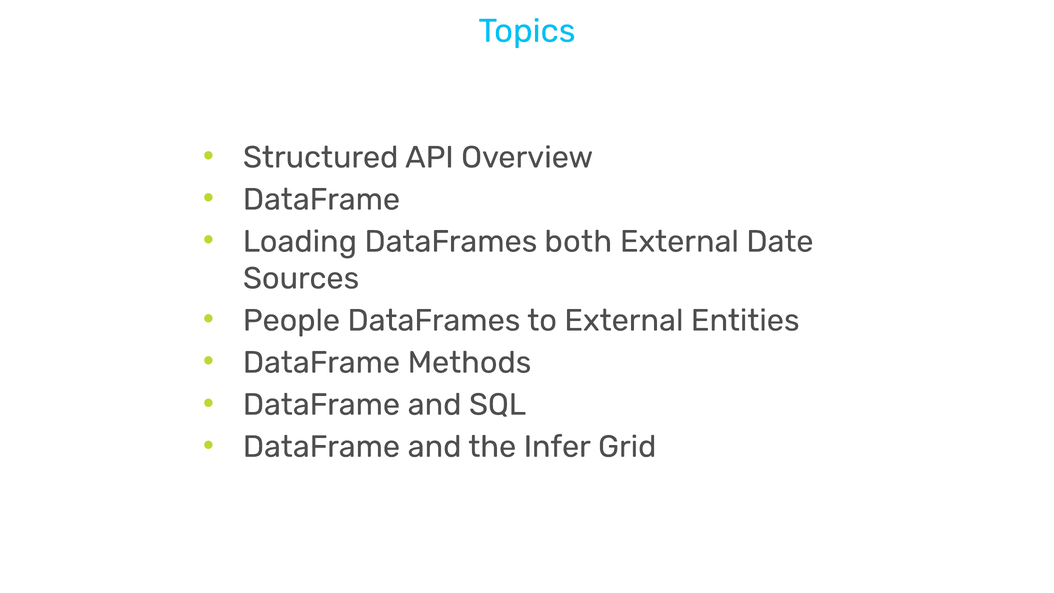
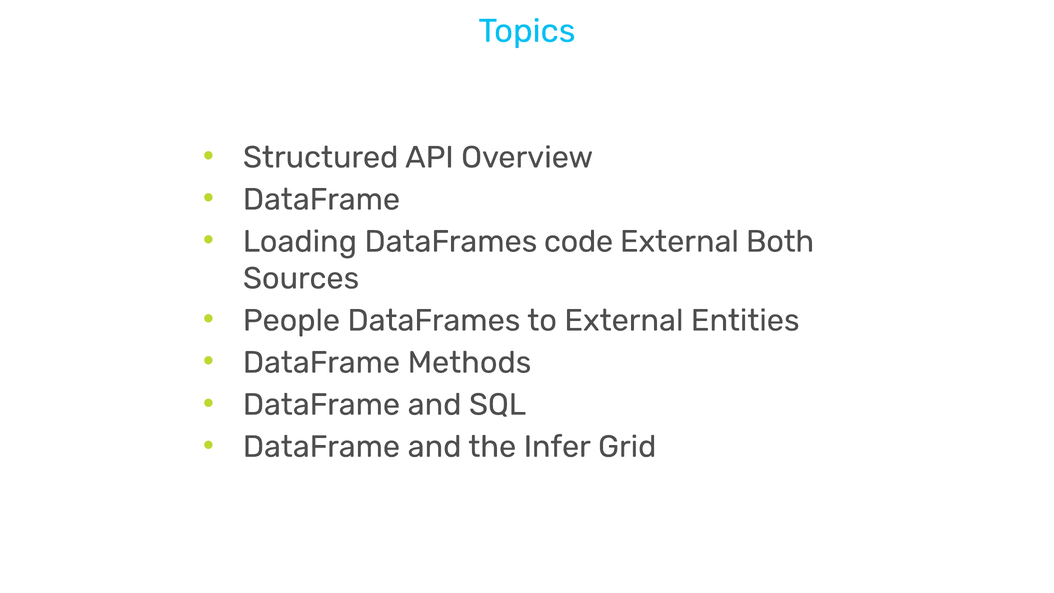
both: both -> code (579, 241)
Date: Date -> Both (780, 241)
